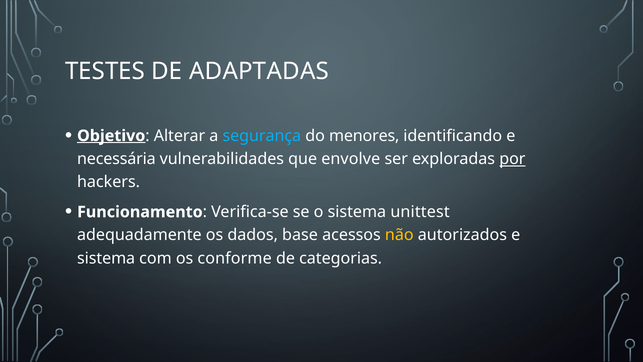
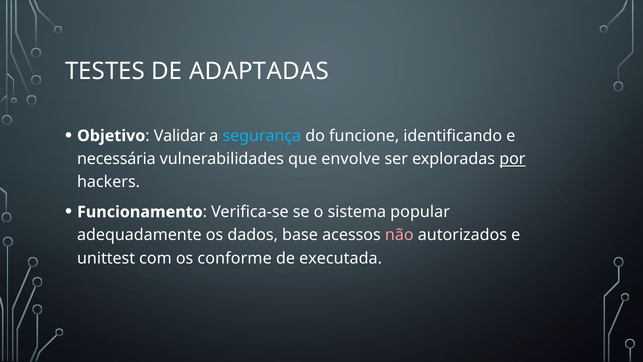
Objetivo underline: present -> none (111, 136)
Alterar: Alterar -> Validar (180, 136)
menores: menores -> funcione (364, 136)
unittest: unittest -> popular (420, 212)
não colour: yellow -> pink (399, 235)
sistema: sistema -> unittest (106, 258)
categorias: categorias -> executada (341, 258)
